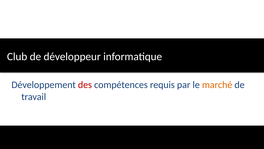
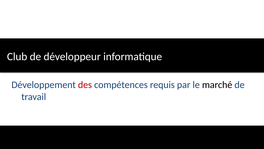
marché colour: orange -> black (217, 85)
